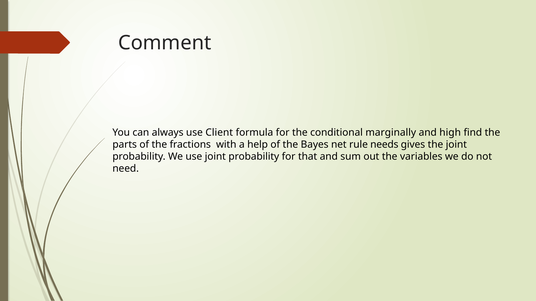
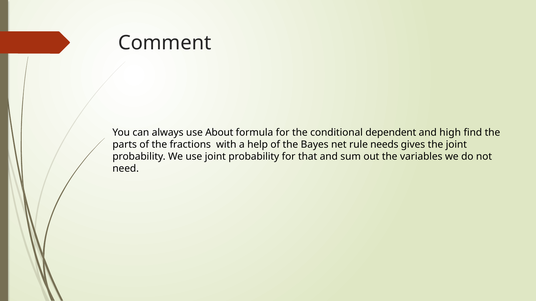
Client: Client -> About (219, 133)
marginally: marginally -> dependent (391, 133)
